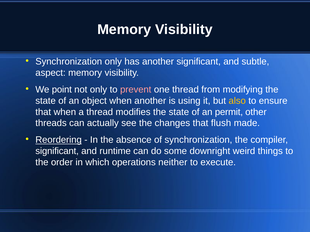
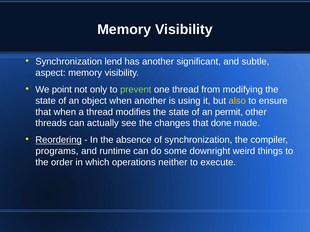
Synchronization only: only -> lend (113, 62)
prevent colour: pink -> light green (136, 90)
flush: flush -> done (221, 123)
significant: significant -> programs (57, 151)
